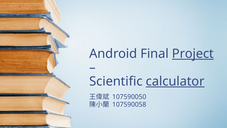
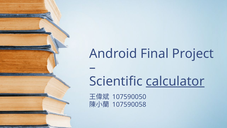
Project underline: present -> none (193, 54)
